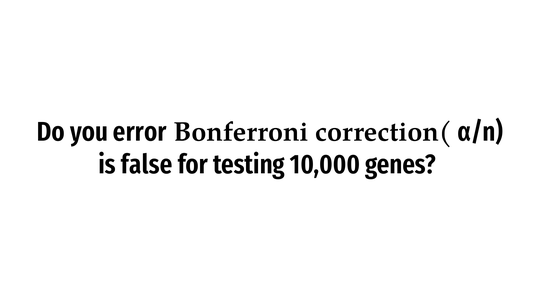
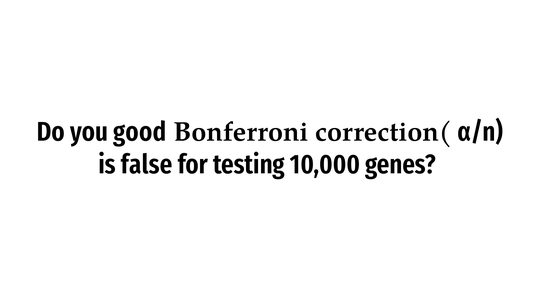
error: error -> good (140, 132)
